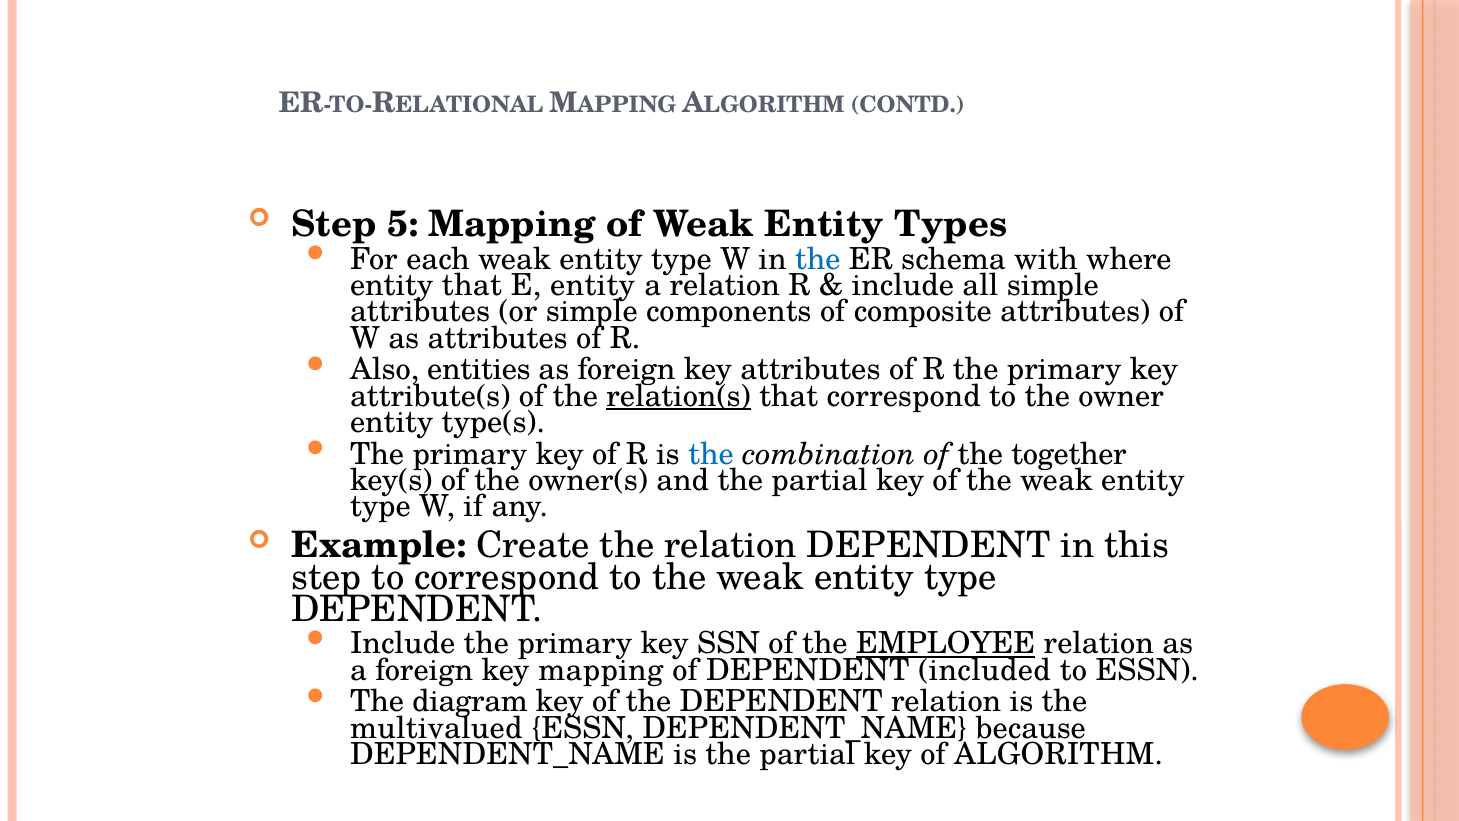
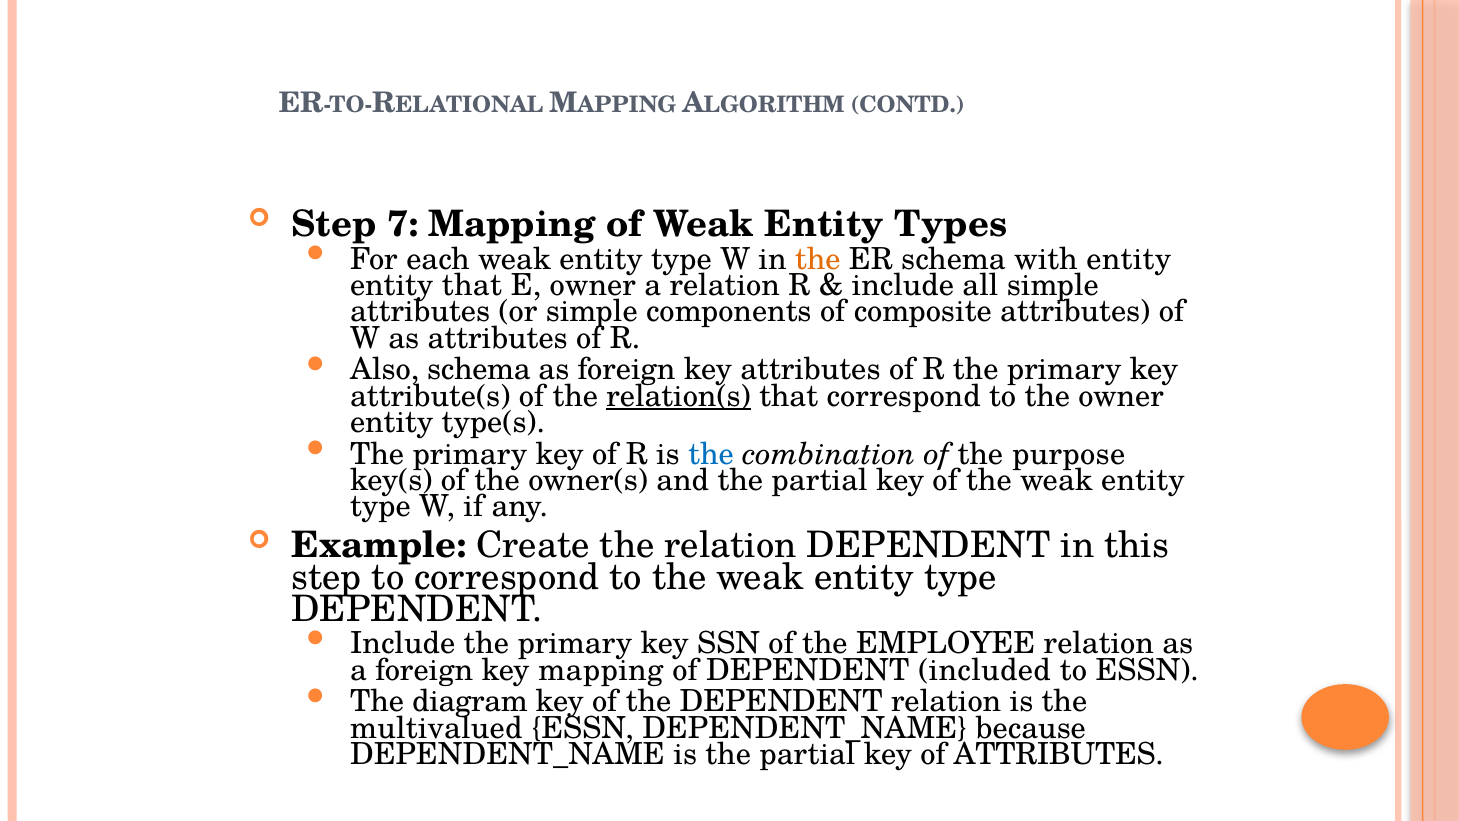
5: 5 -> 7 (403, 224)
the colour: blue -> orange (818, 259)
with where: where -> entity (1129, 259)
E entity: entity -> owner (593, 285)
Also entities: entities -> schema (479, 370)
together: together -> purpose (1069, 454)
EMPLOYEE underline: present -> none (946, 644)
of ALGORITHM: ALGORITHM -> ATTRIBUTES (1059, 754)
